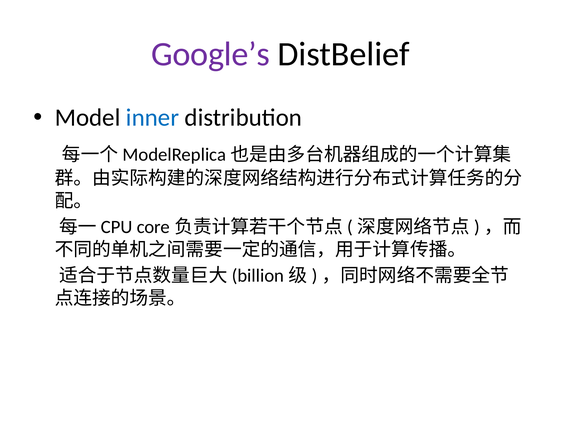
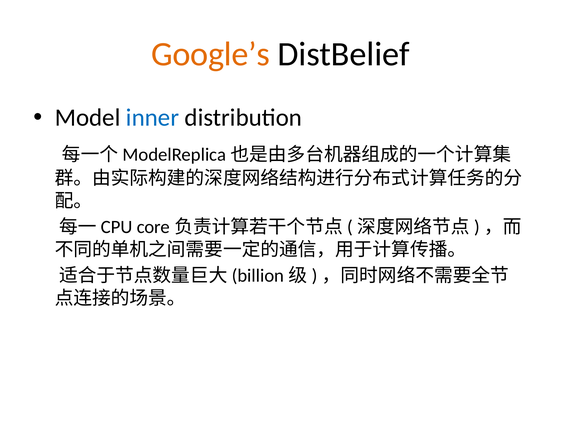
Google’s colour: purple -> orange (211, 54)
